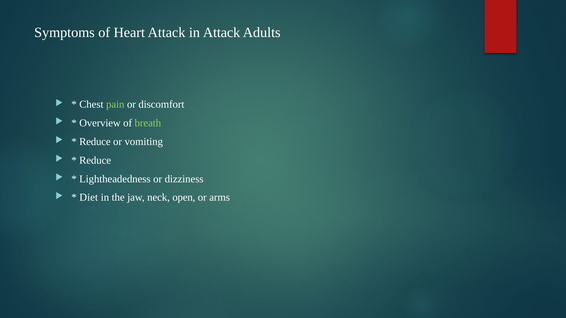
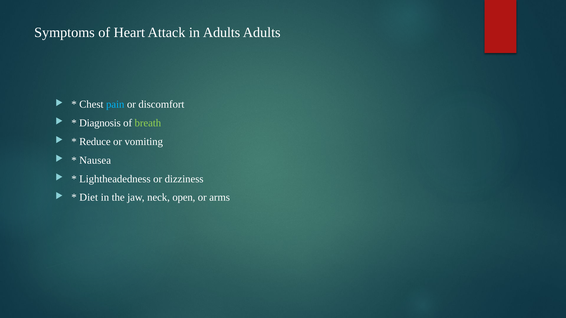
in Attack: Attack -> Adults (222, 33)
pain colour: light green -> light blue (115, 105)
Overview: Overview -> Diagnosis (100, 123)
Reduce: Reduce -> Nausea (95, 160)
